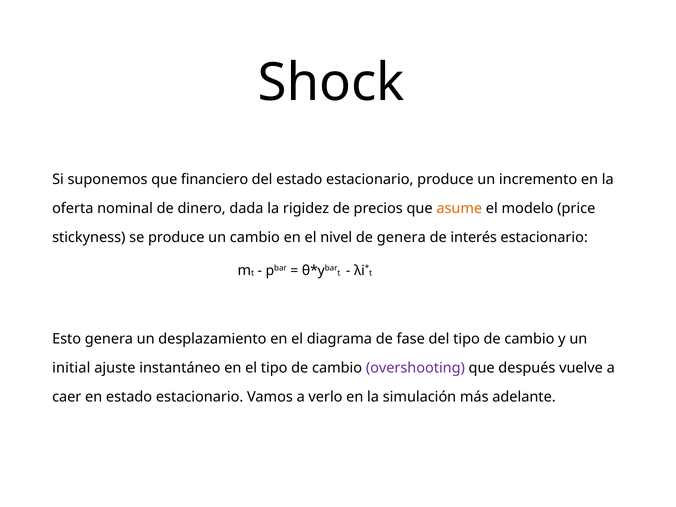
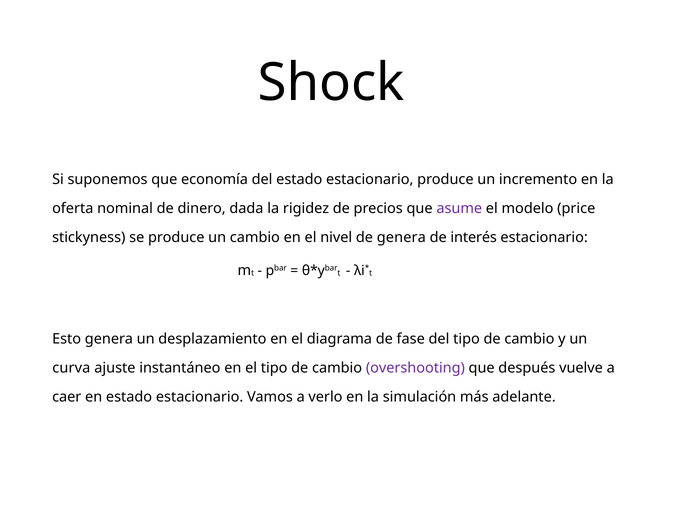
financiero: financiero -> economía (215, 180)
asume colour: orange -> purple (459, 209)
initial: initial -> curva (71, 368)
